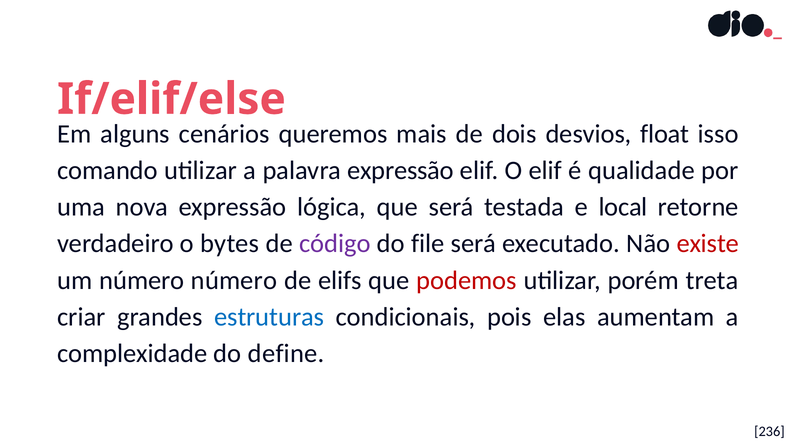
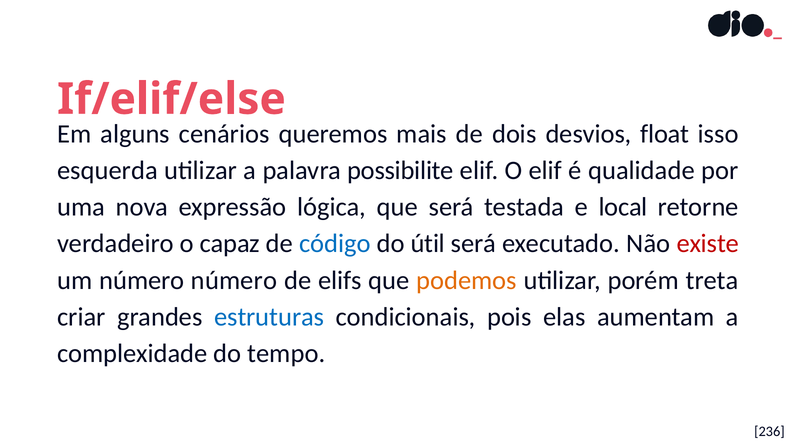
comando: comando -> esquerda (107, 170)
palavra expressão: expressão -> possibilite (400, 170)
bytes: bytes -> capaz (230, 244)
código colour: purple -> blue (335, 244)
file: file -> útil (428, 244)
podemos colour: red -> orange (467, 280)
define: define -> tempo (286, 353)
